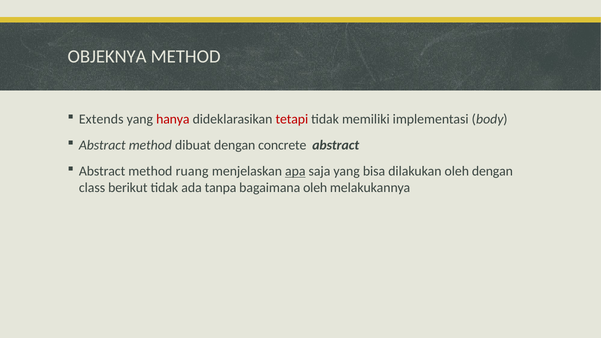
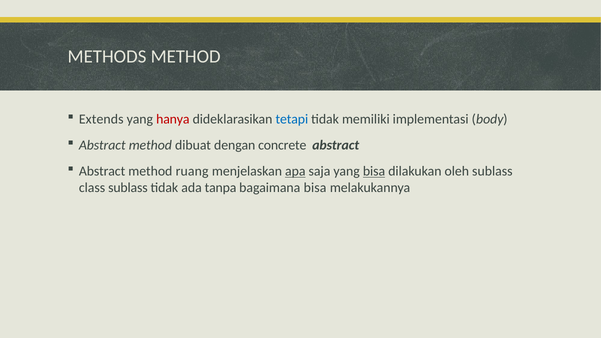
OBJEKNYA: OBJEKNYA -> METHODS (107, 57)
tetapi colour: red -> blue (292, 119)
bisa underline: none -> present (374, 171)
oleh dengan: dengan -> sublass (492, 171)
class berikut: berikut -> sublass (128, 188)
bagaimana oleh: oleh -> bisa (315, 188)
